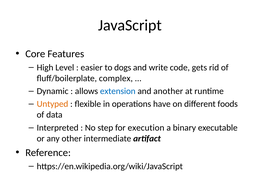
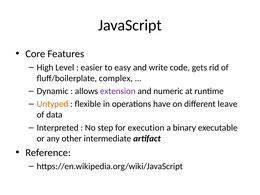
dogs: dogs -> easy (123, 67)
extension colour: blue -> purple (118, 91)
another: another -> numeric (168, 91)
foods: foods -> leave (228, 104)
